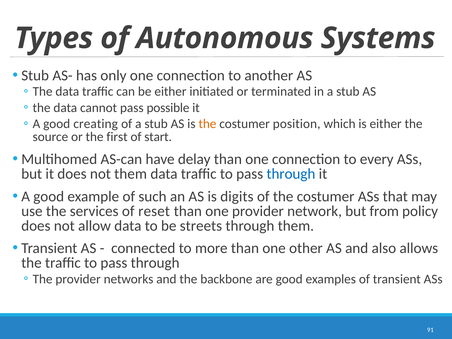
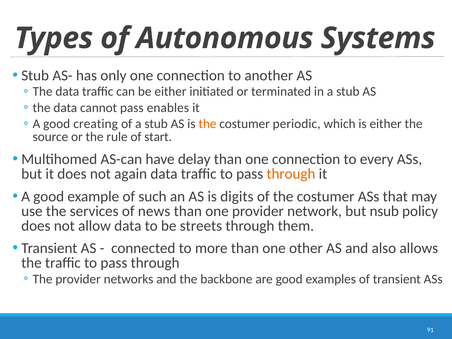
possible: possible -> enables (168, 108)
position: position -> periodic (297, 124)
first: first -> rule (117, 137)
not them: them -> again (131, 174)
through colour: blue -> orange (291, 174)
reset: reset -> news (154, 211)
from: from -> nsub (384, 211)
